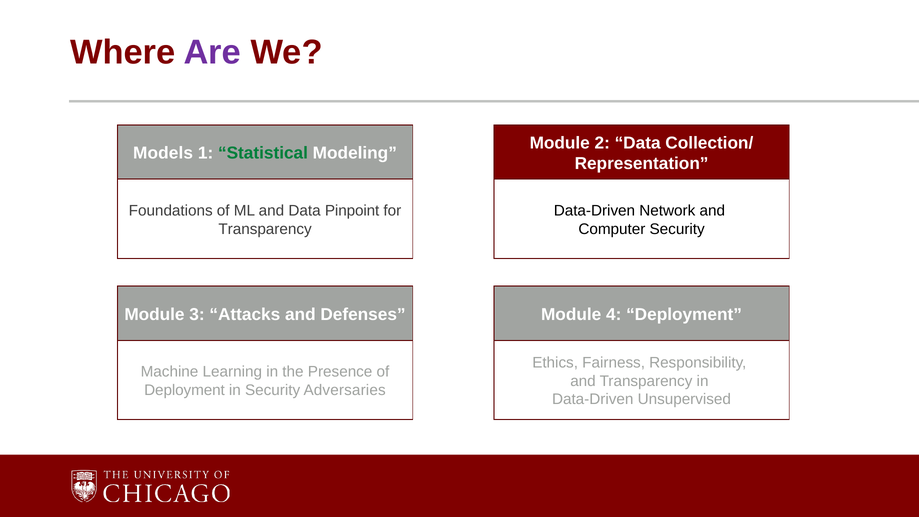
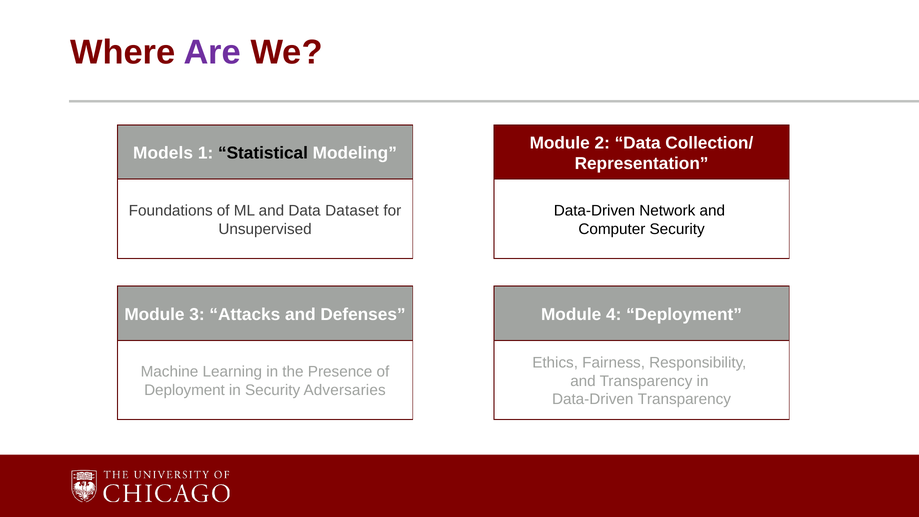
Statistical colour: green -> black (263, 153)
Pinpoint: Pinpoint -> Dataset (352, 211)
Transparency: Transparency -> Unsupervised (265, 229)
Data-Driven Unsupervised: Unsupervised -> Transparency (684, 399)
